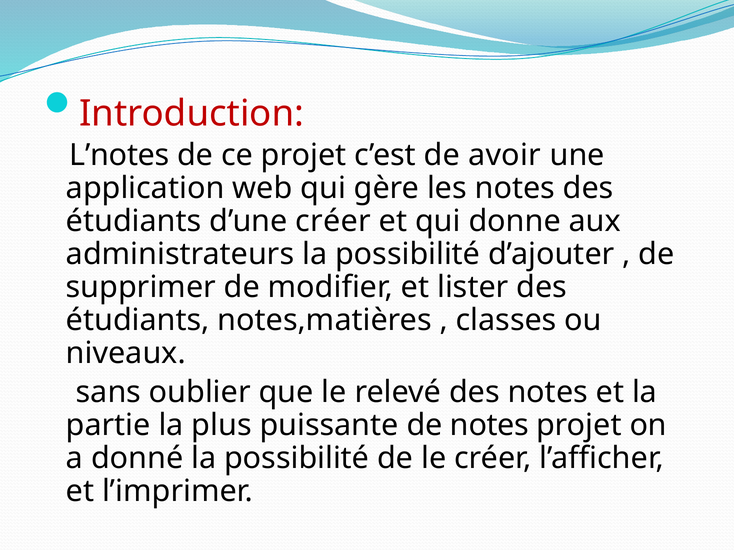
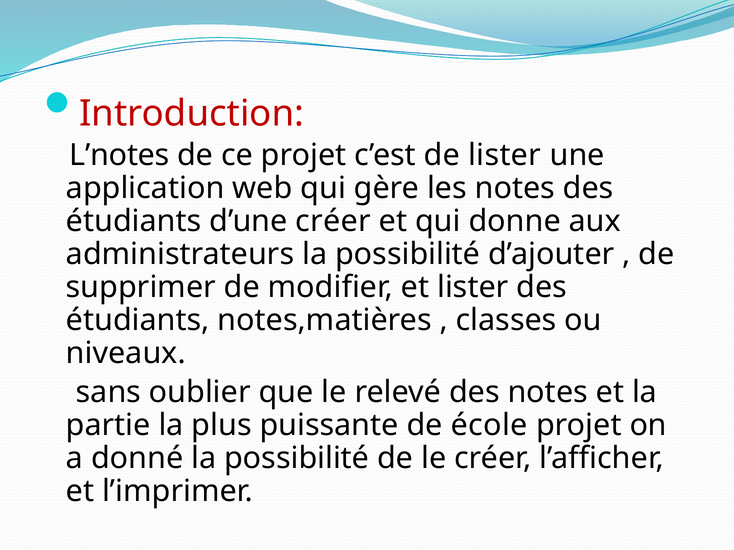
de avoir: avoir -> lister (505, 155)
de notes: notes -> école (489, 425)
